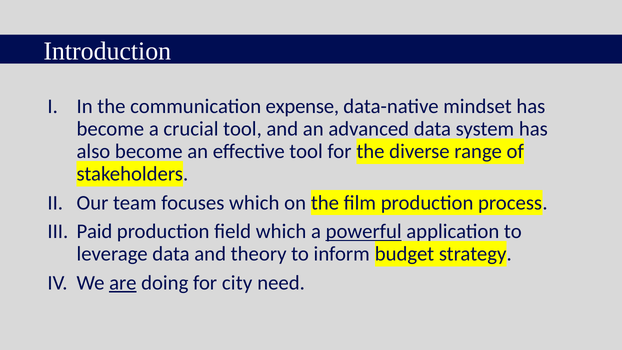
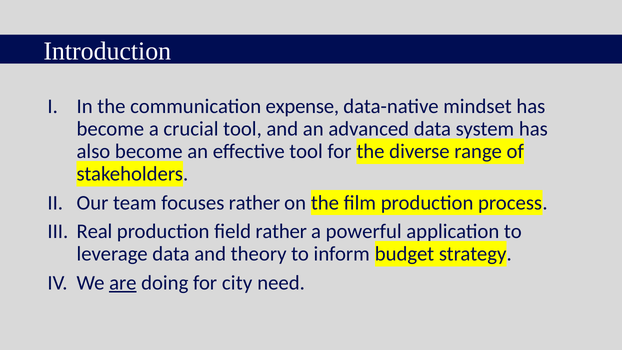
focuses which: which -> rather (254, 203)
Paid: Paid -> Real (94, 232)
field which: which -> rather (281, 232)
powerful underline: present -> none (364, 232)
